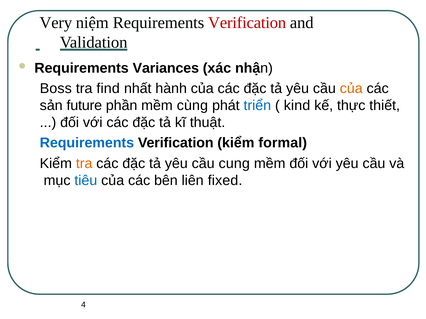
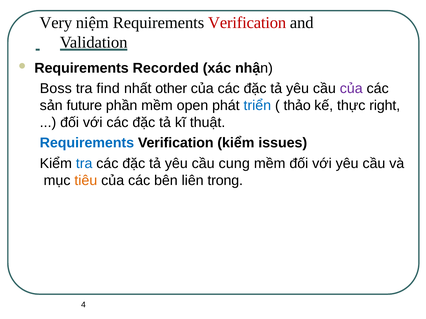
Variances: Variances -> Recorded (166, 68)
hành: hành -> other (171, 89)
của colour: orange -> purple (351, 89)
cùng: cùng -> open (192, 106)
kind: kind -> thảo (297, 106)
thiết: thiết -> right (385, 106)
formal: formal -> issues (283, 143)
tra colour: orange -> blue (84, 164)
tiêu colour: blue -> orange (86, 181)
fixed: fixed -> trong (225, 181)
